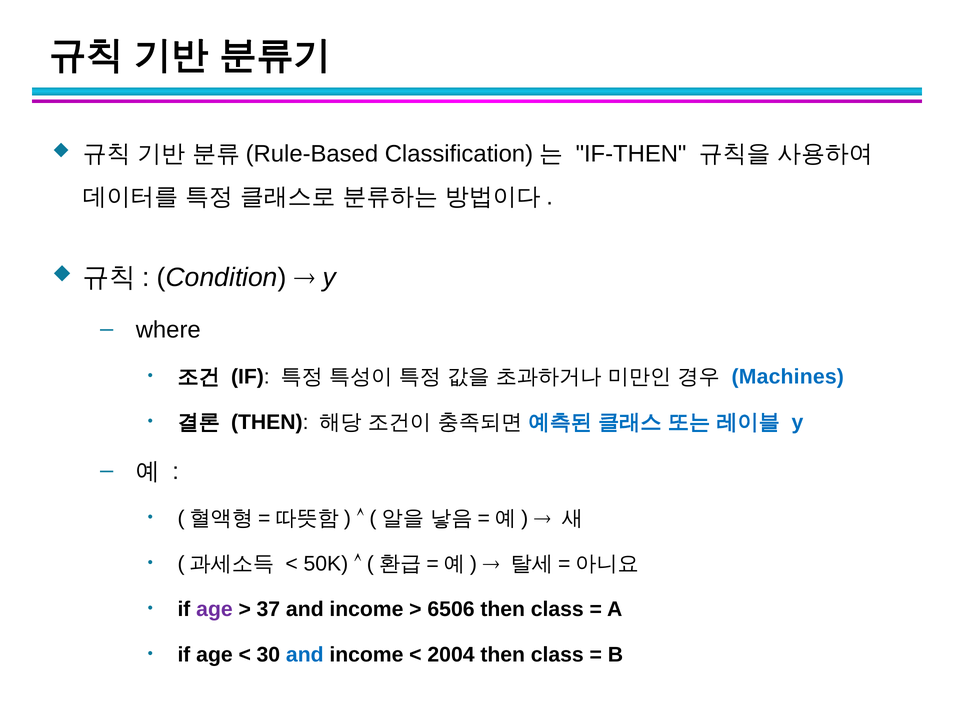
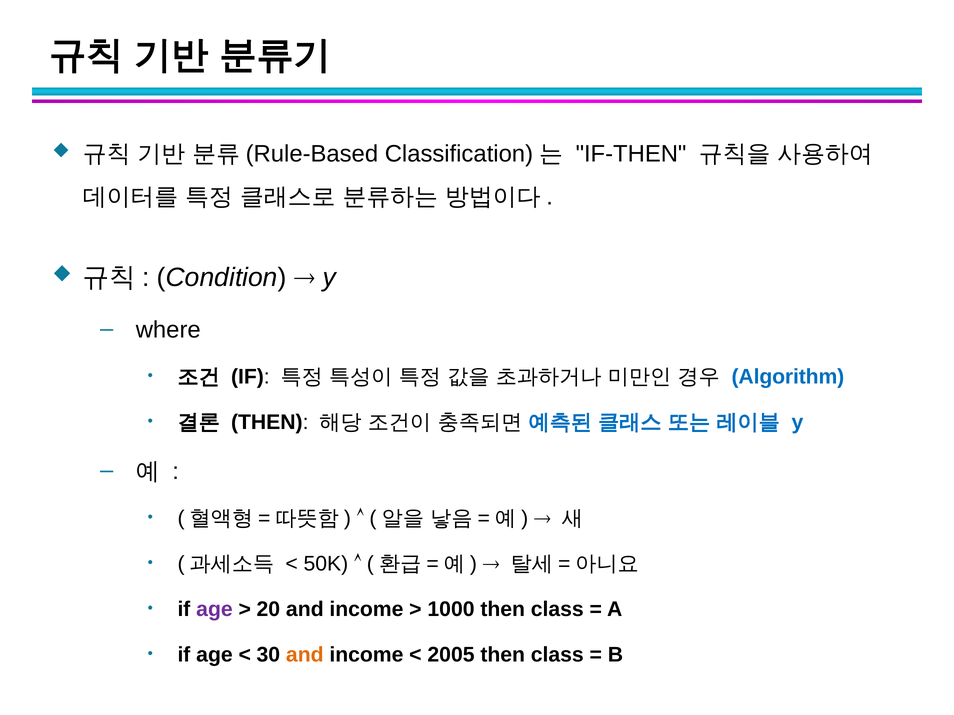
Machines: Machines -> Algorithm (788, 377)
37: 37 -> 20 (268, 610)
6506: 6506 -> 1000 (451, 610)
and colour: blue -> orange (305, 655)
2004: 2004 -> 2005 (451, 655)
